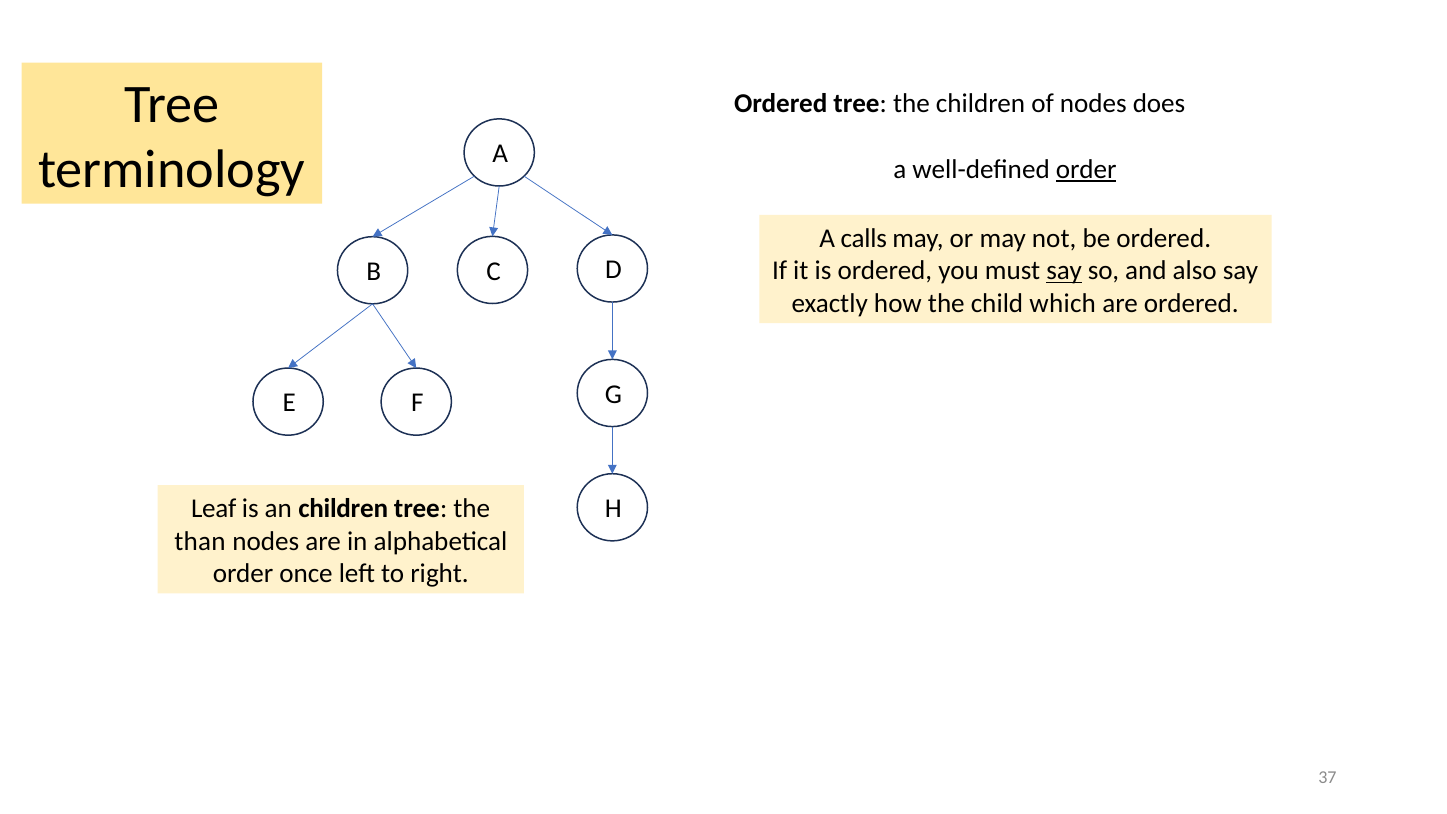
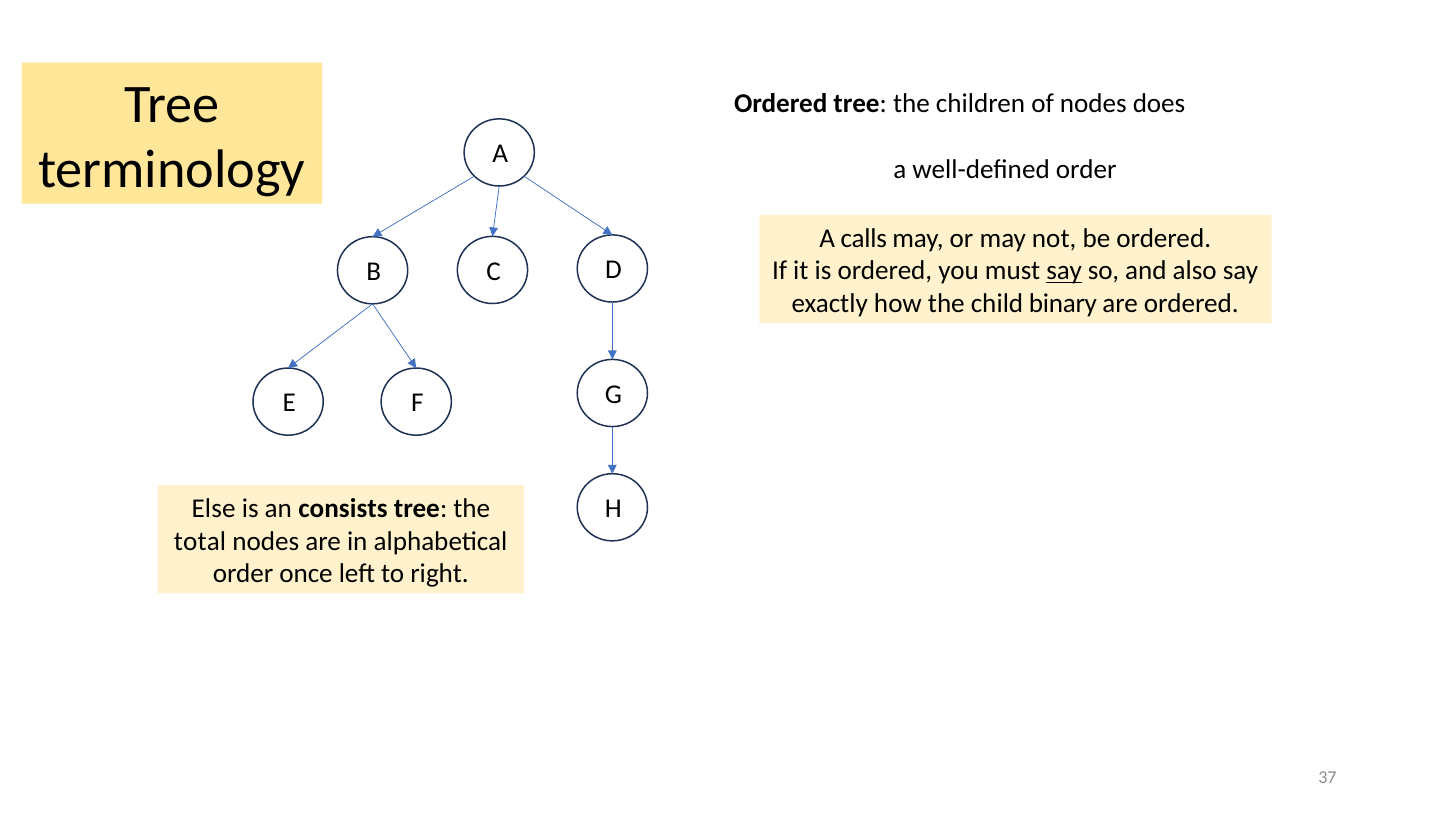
order underline: present -> none (1086, 169)
which: which -> binary (1063, 303)
Leaf: Leaf -> Else (214, 509)
an children: children -> consists (343, 509)
than: than -> total (200, 541)
